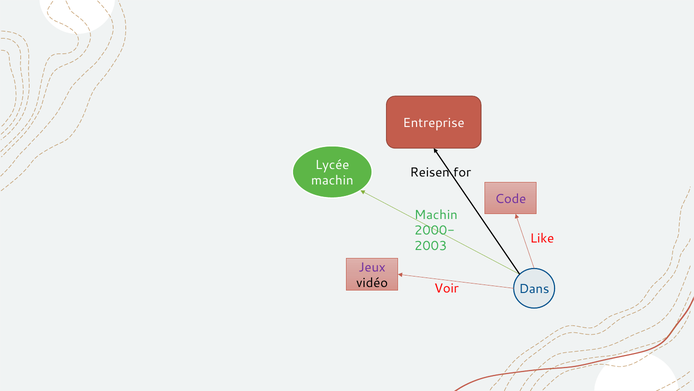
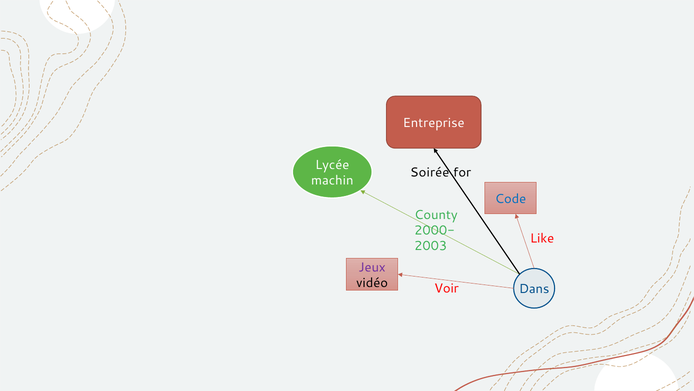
Reisen: Reisen -> Soirée (430, 172)
Code colour: purple -> blue (511, 199)
Machin: Machin -> County (436, 214)
